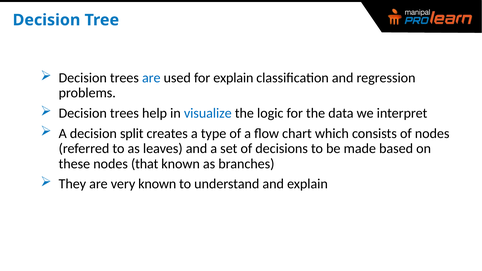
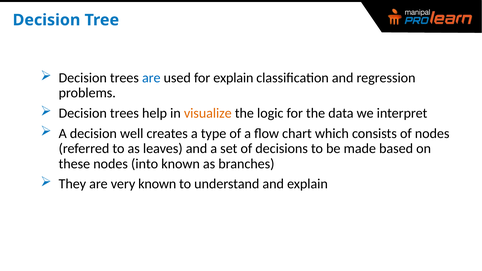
visualize colour: blue -> orange (208, 113)
split: split -> well (132, 133)
that: that -> into (145, 164)
